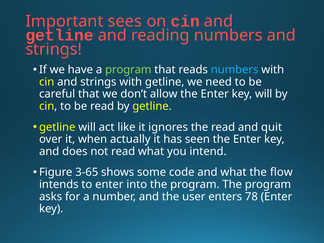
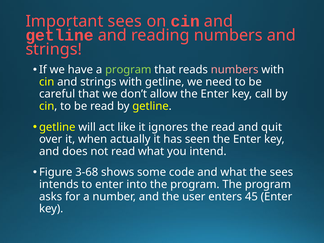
numbers colour: light blue -> pink (235, 70)
key will: will -> call (264, 94)
3-65: 3-65 -> 3-68 (87, 172)
the flow: flow -> sees (281, 172)
78: 78 -> 45 (251, 197)
